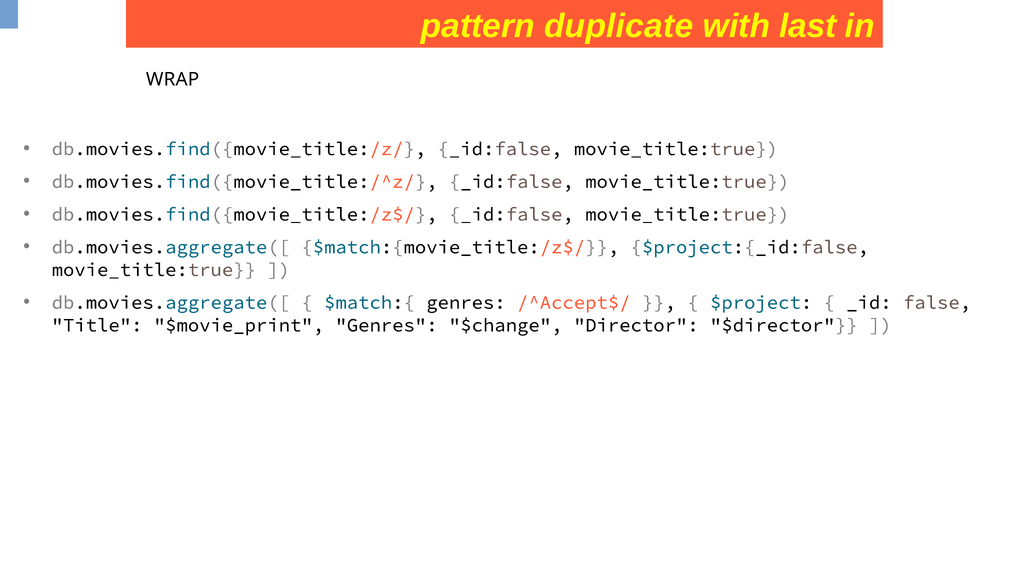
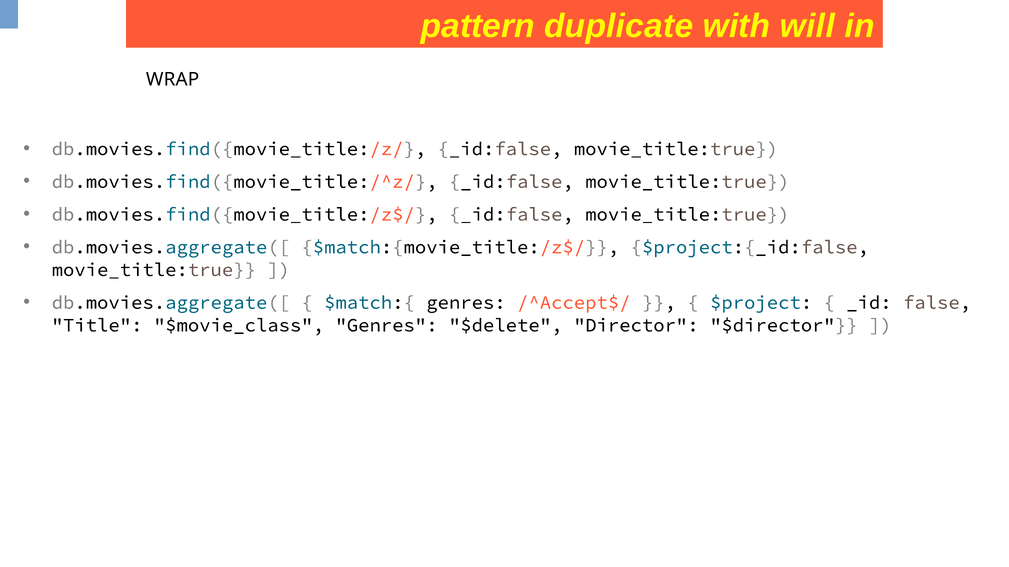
last: last -> will (807, 26)
$movie_print: $movie_print -> $movie_class (239, 326)
$change: $change -> $delete (506, 326)
